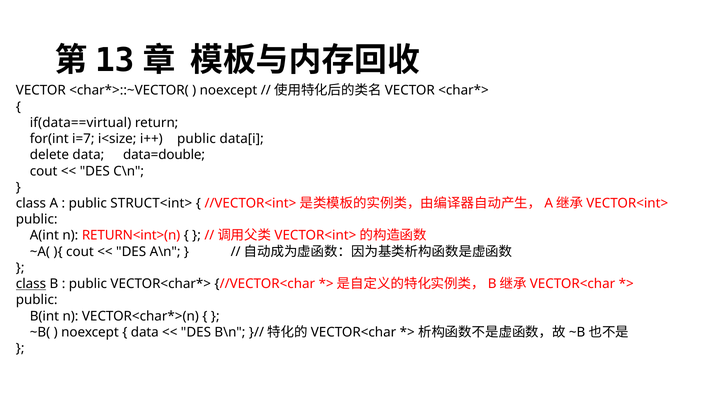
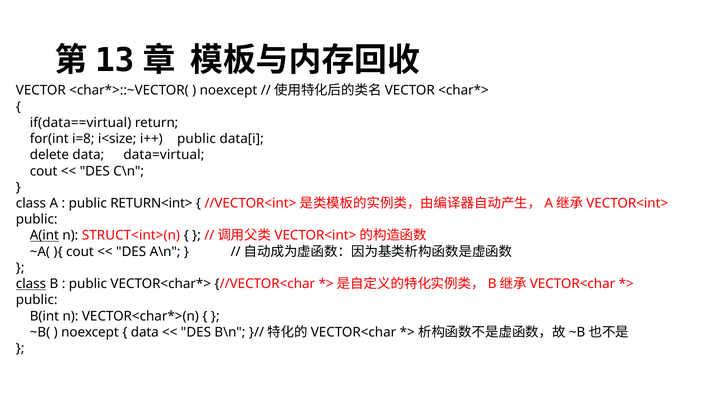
i=7: i=7 -> i=8 (83, 139)
data=double: data=double -> data=virtual (164, 155)
STRUCT<int>: STRUCT<int> -> RETURN<int> (151, 203)
A(int underline: none -> present (44, 235)
RETURN<int>(n: RETURN<int>(n -> STRUCT<int>(n (131, 235)
